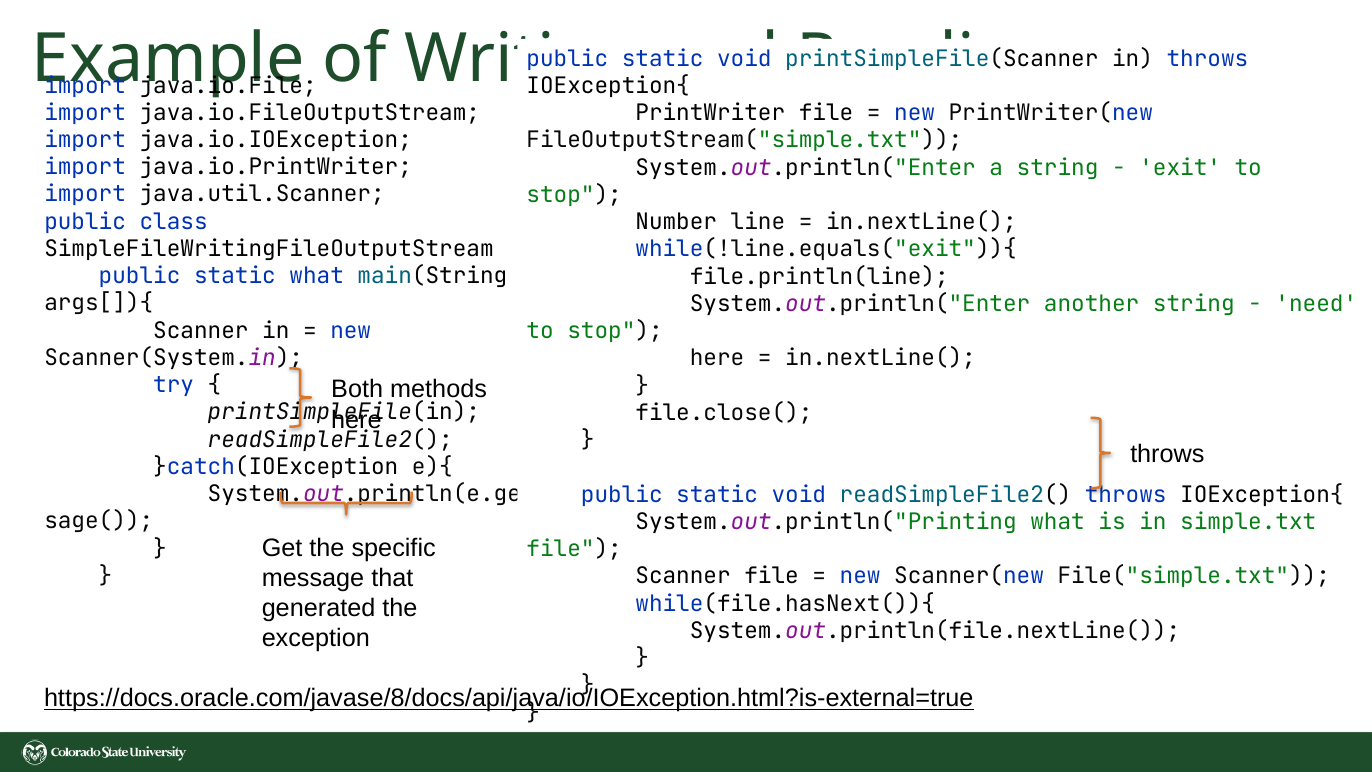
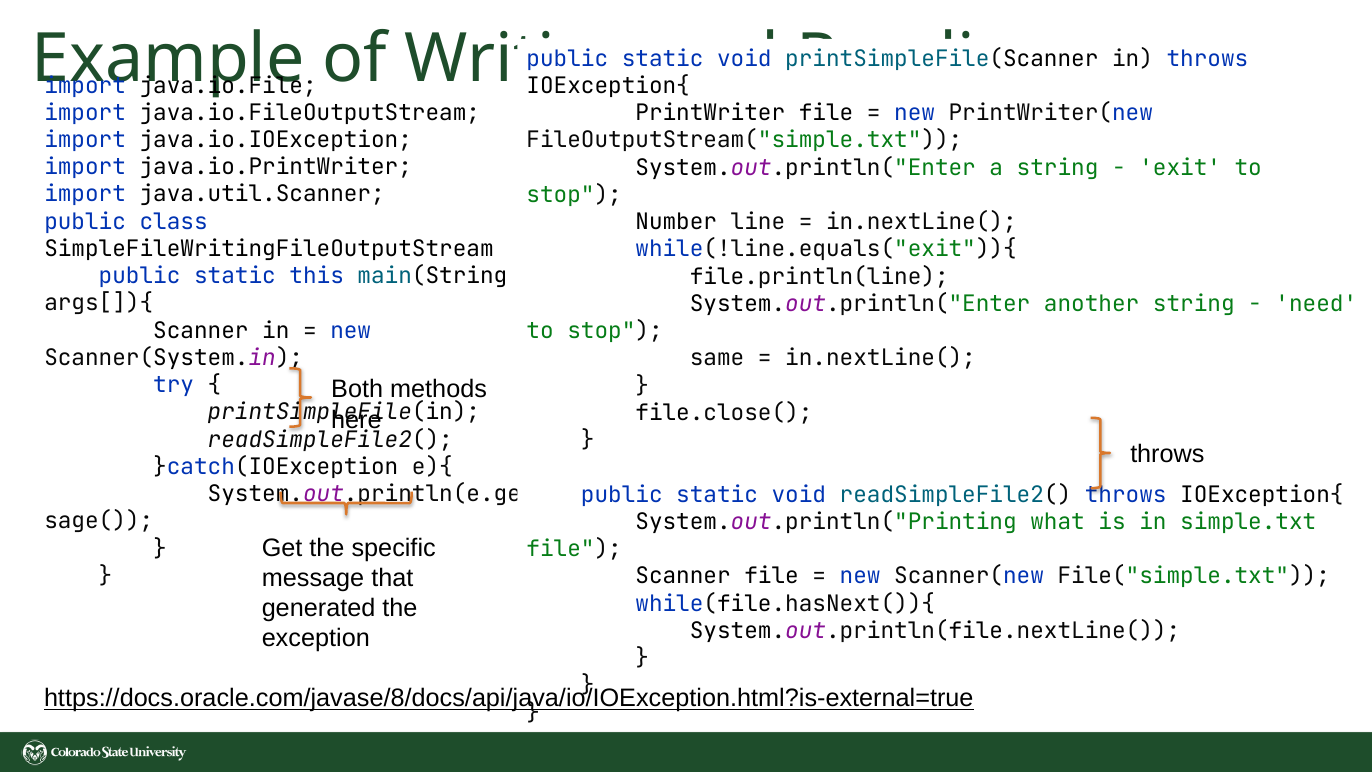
static what: what -> this (317, 276)
here: here -> same (717, 358)
